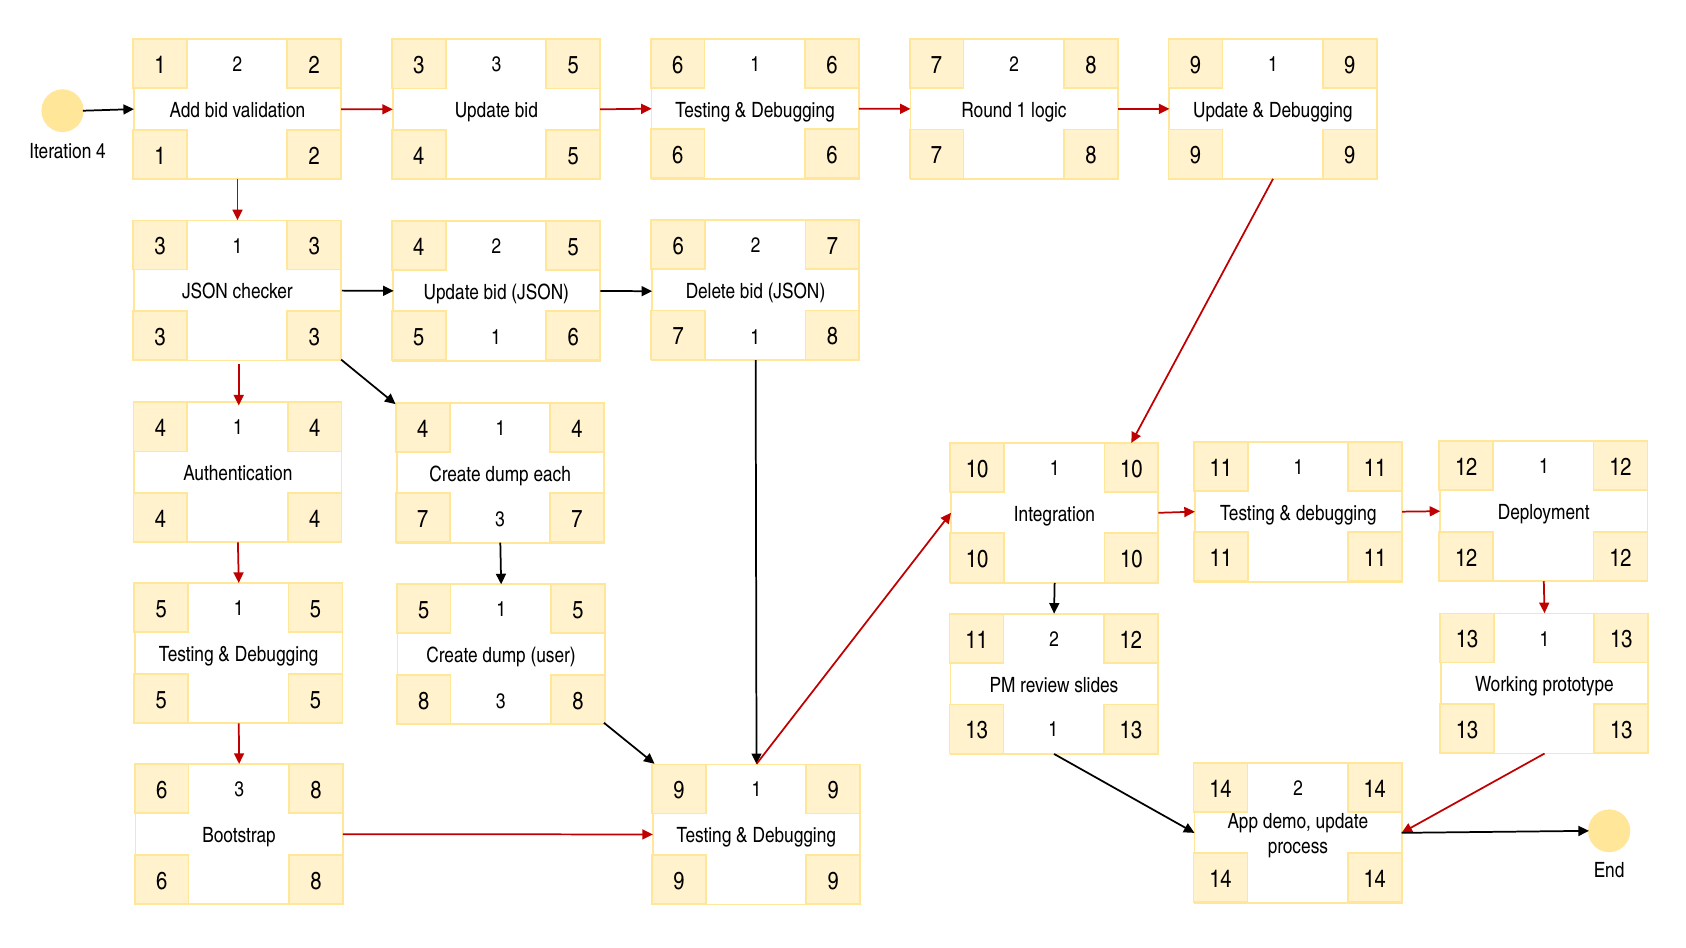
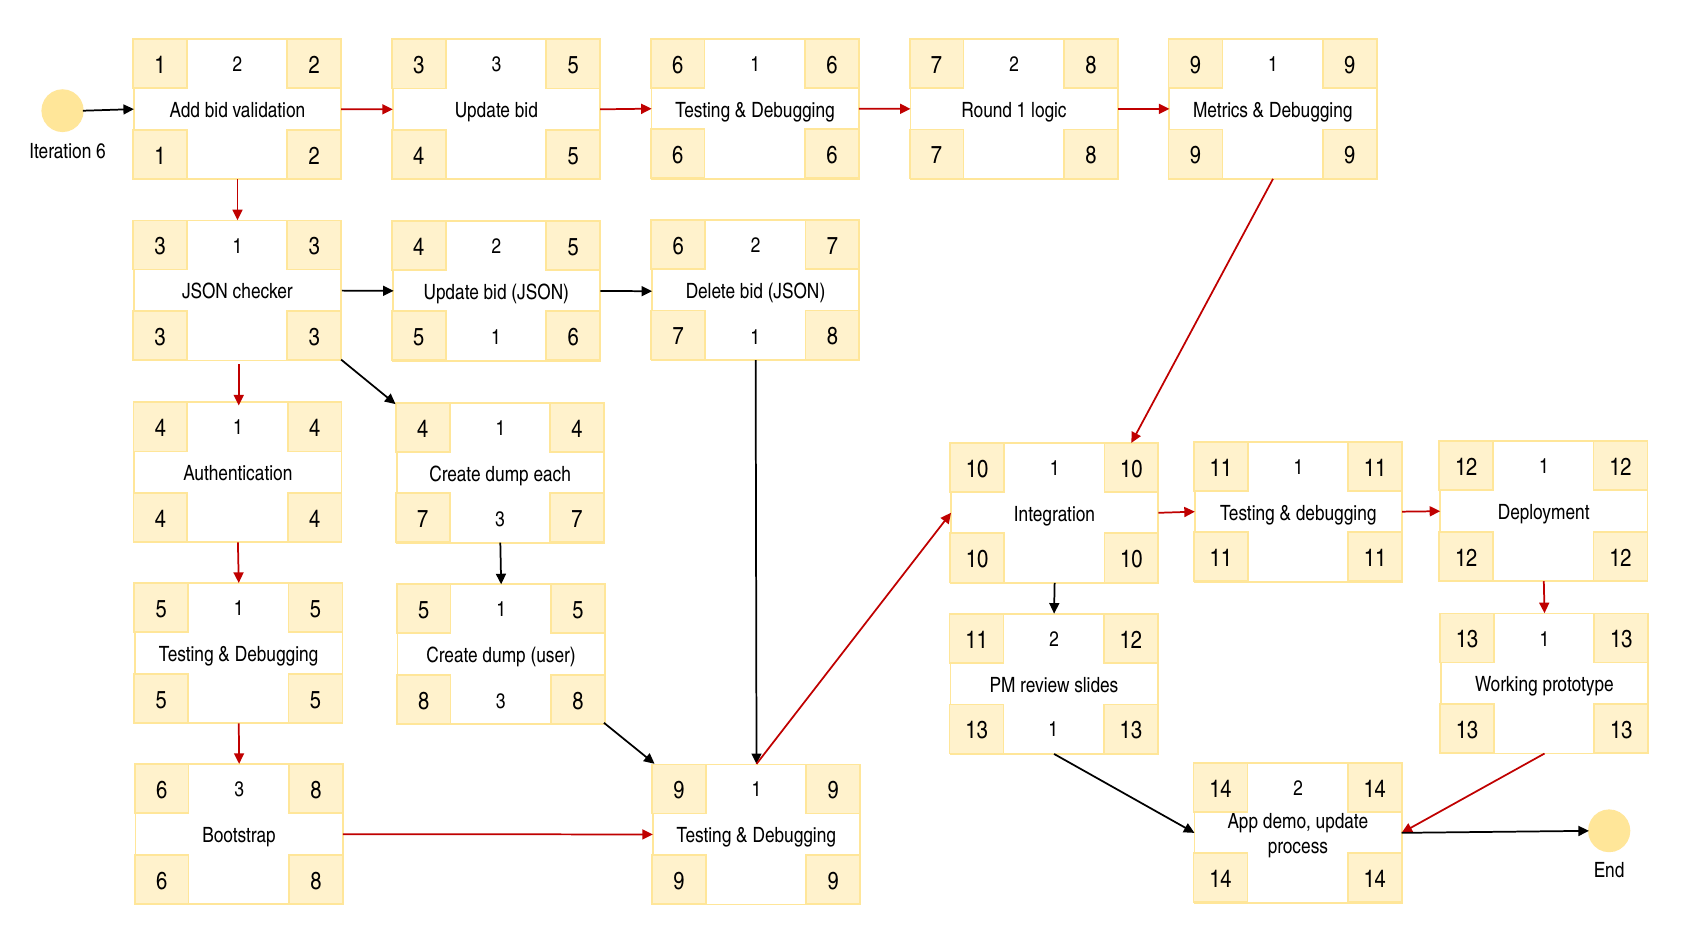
Update: Update -> Metrics (1221, 110)
Iteration 4: 4 -> 6 (101, 151)
